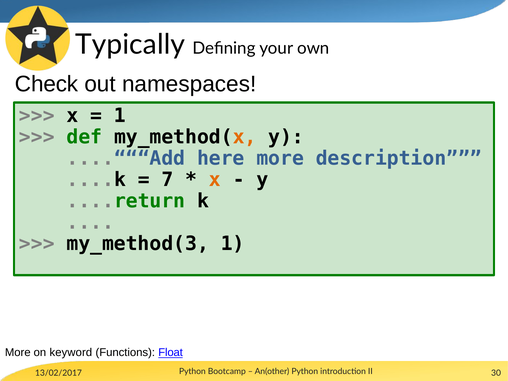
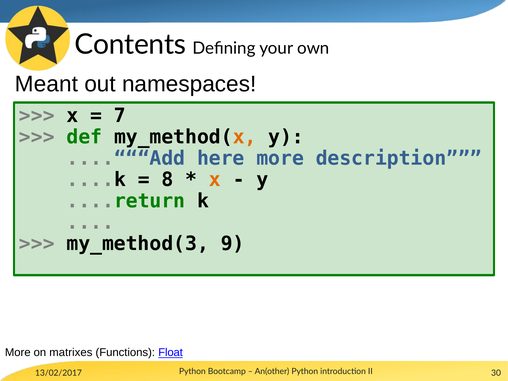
Typically: Typically -> Contents (130, 44)
Check: Check -> Meant (46, 84)
1: 1 -> 7 (120, 116)
7: 7 -> 8 (167, 180)
my_method(3 1: 1 -> 9 (233, 244)
keyword: keyword -> matrixes (71, 353)
